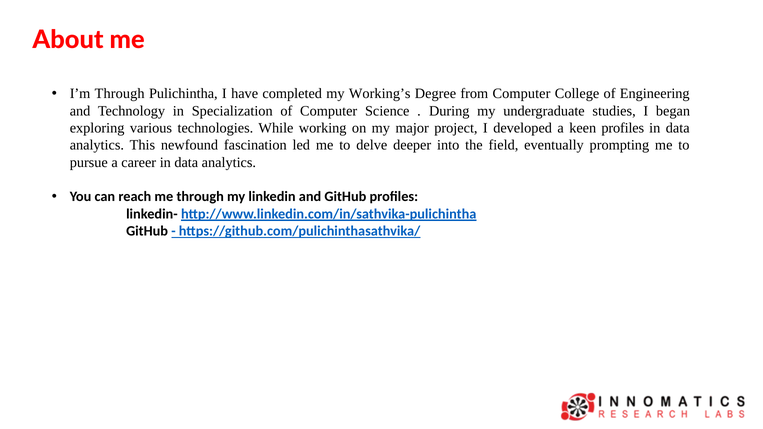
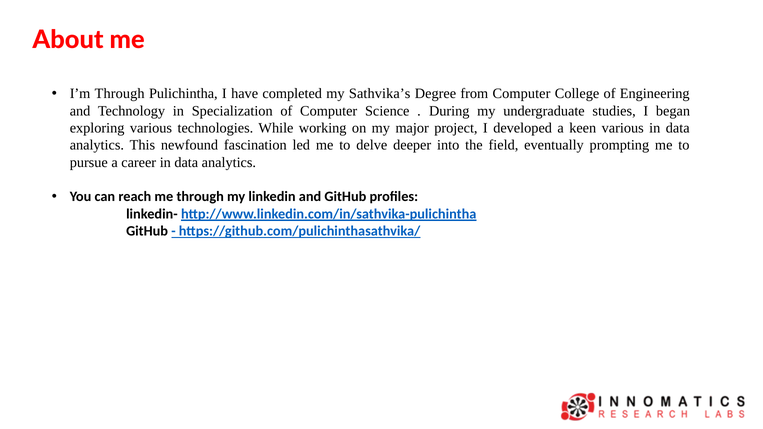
Working’s: Working’s -> Sathvika’s (380, 94)
keen profiles: profiles -> various (623, 128)
